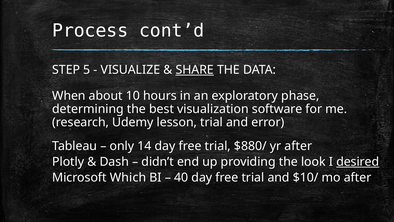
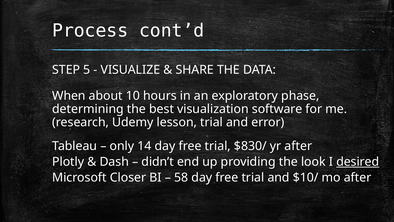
SHARE underline: present -> none (195, 70)
$880/: $880/ -> $830/ (250, 146)
Which: Which -> Closer (128, 177)
40: 40 -> 58 (181, 177)
